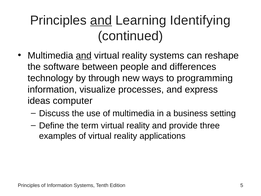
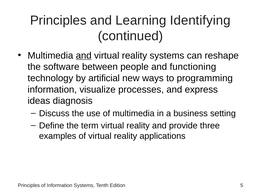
and underline: present -> none (101, 20)
differences: differences -> functioning (193, 67)
through: through -> artificial (104, 78)
computer: computer -> diagnosis (73, 101)
